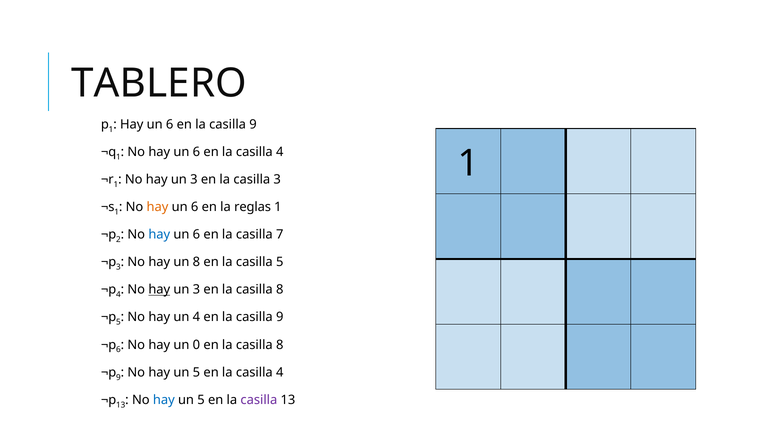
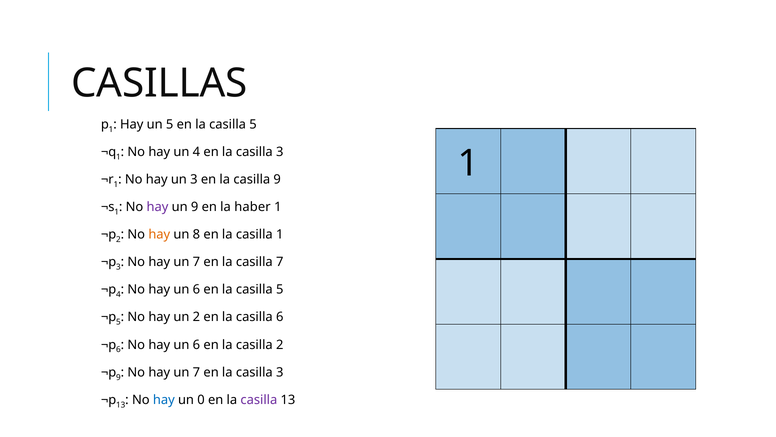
TABLERO: TABLERO -> CASILLAS (159, 83)
6: 6 -> 5 (170, 124)
9: 9 -> 5 (253, 124)
6: 6 -> 4 (196, 152)
4: 4 -> 3 (280, 152)
casilla 3: 3 -> 9 (277, 179)
hay colour: orange -> purple (158, 207)
6: 6 -> 9 (195, 207)
reglas: reglas -> haber (252, 207)
hay colour: blue -> orange (159, 234)
6: 6 -> 8 (196, 234)
casilla 7: 7 -> 1 (280, 234)
8: 8 -> 7 (196, 262)
casilla 5: 5 -> 7 (280, 262)
hay underline: present -> none (159, 289)
3: 3 -> 6 (196, 289)
8: 8 -> 5 (280, 289)
un 4: 4 -> 2 (196, 317)
9: 9 -> 6 (280, 317)
0: 0 -> 6 (196, 344)
8: 8 -> 2 (280, 344)
5: 5 -> 7 (196, 372)
4: 4 -> 3 (280, 372)
5: 5 -> 0 (201, 399)
